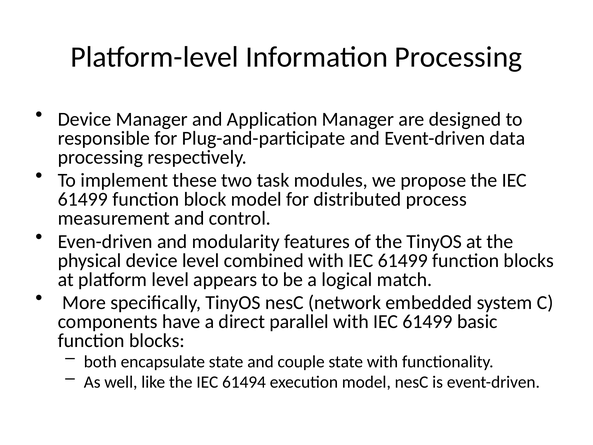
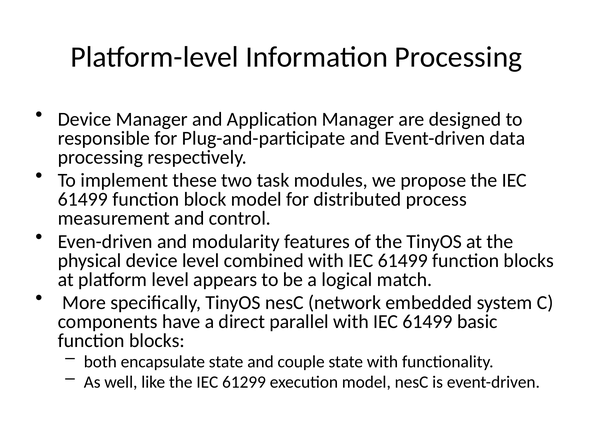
61494: 61494 -> 61299 (244, 382)
